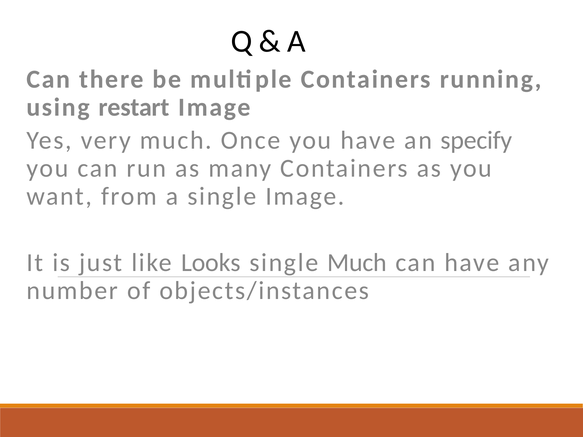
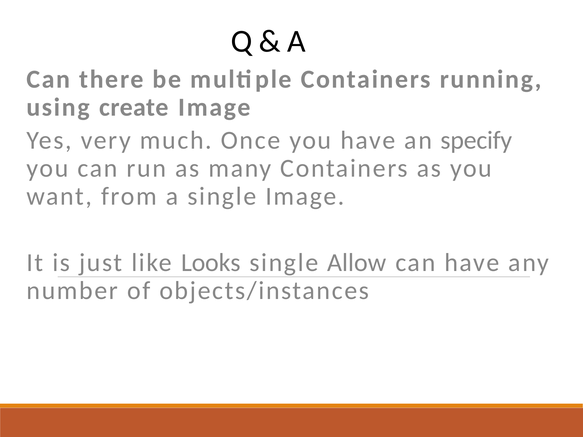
restart: restart -> create (134, 107)
single Much: Much -> Allow (357, 263)
